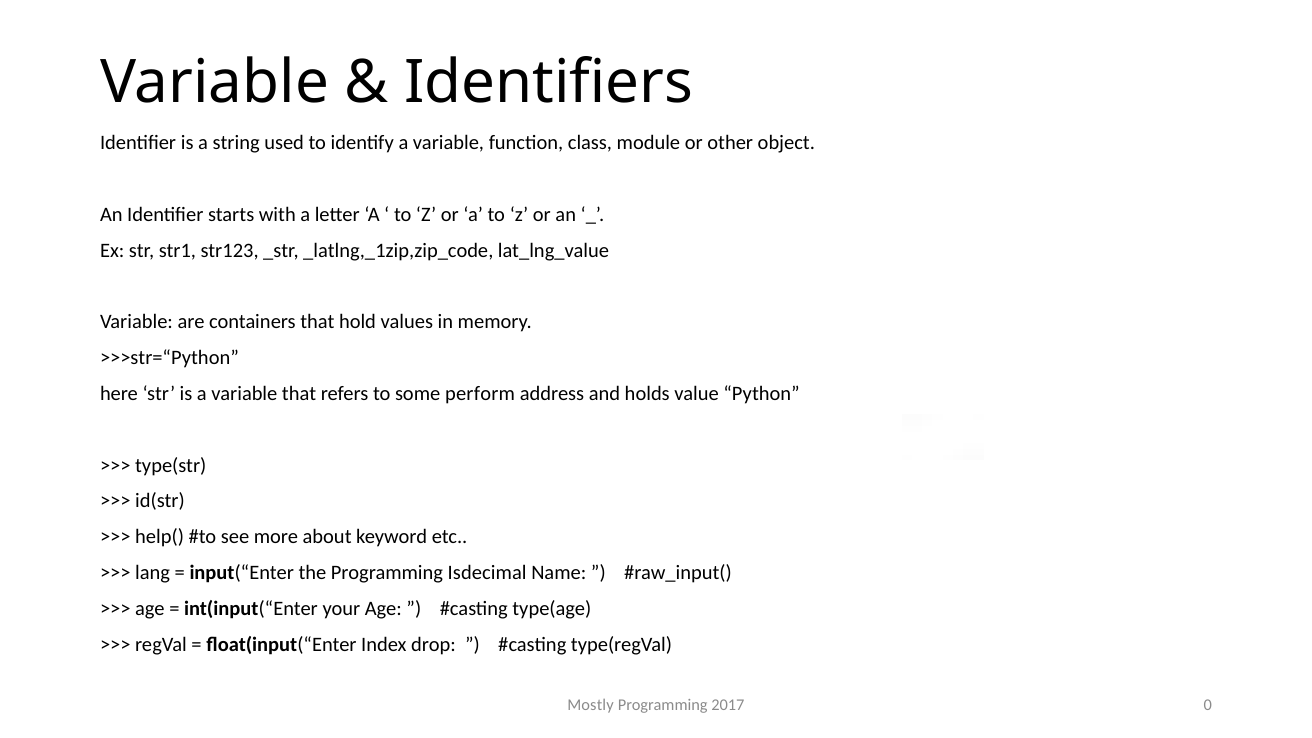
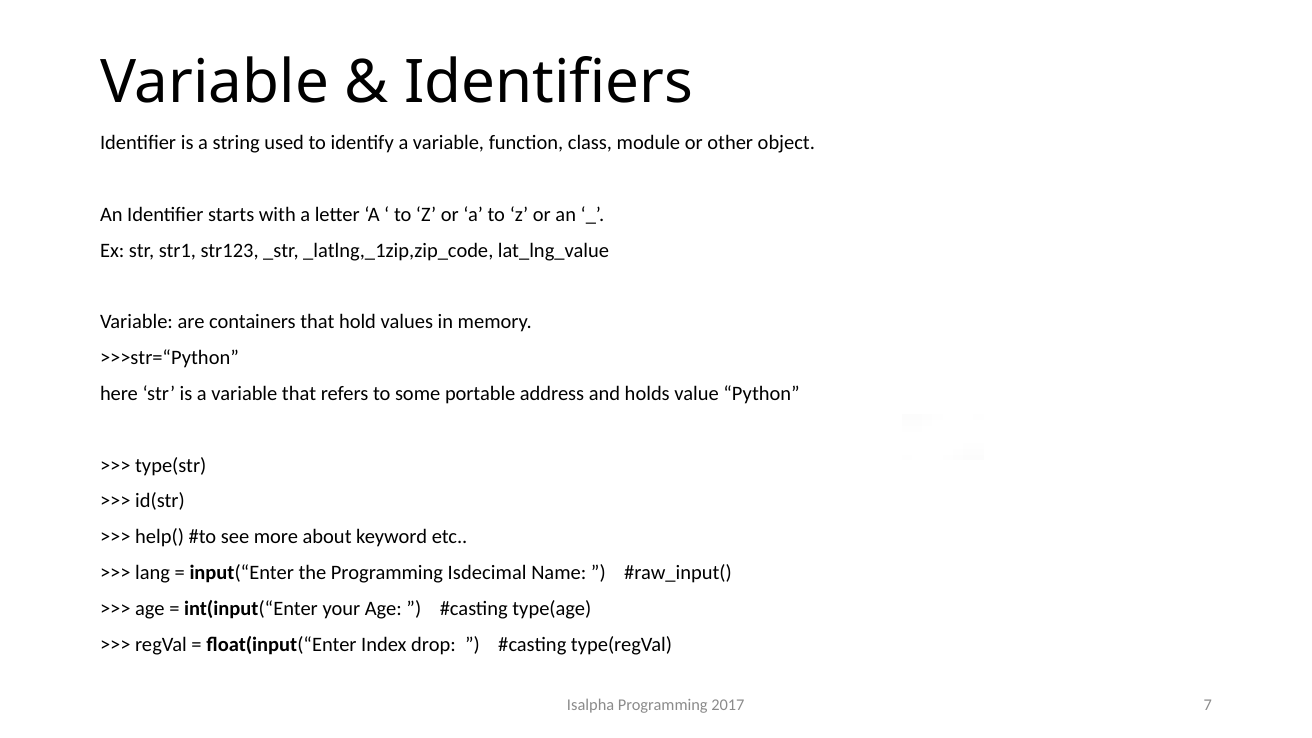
perform: perform -> portable (480, 394)
Mostly: Mostly -> Isalpha (591, 705)
0: 0 -> 7 (1208, 705)
